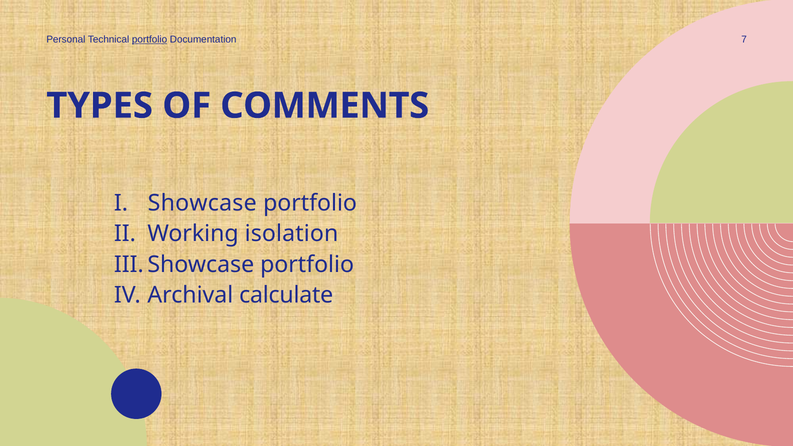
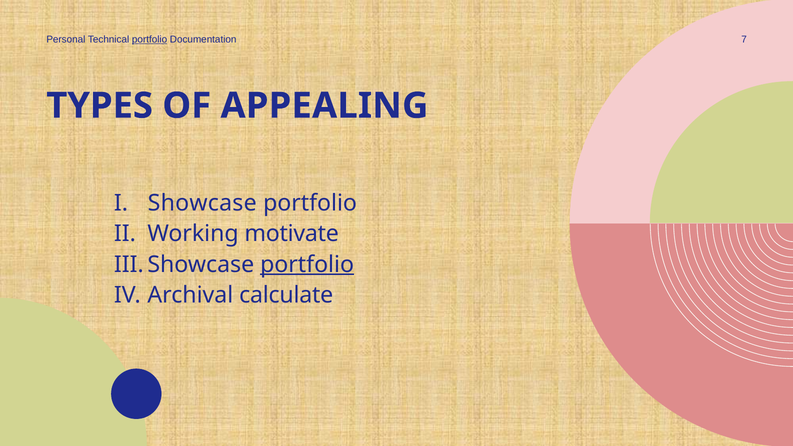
COMMENTS: COMMENTS -> APPEALING (324, 106)
isolation: isolation -> motivate (292, 234)
portfolio underline: none -> present (307, 265)
